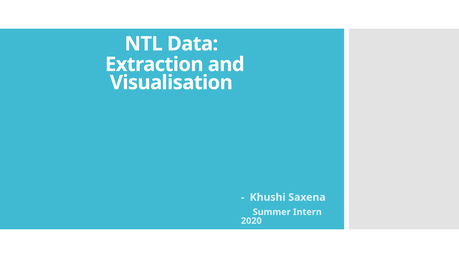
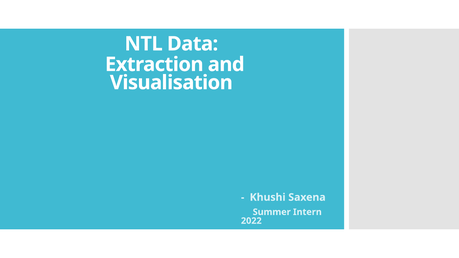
2020: 2020 -> 2022 (251, 221)
